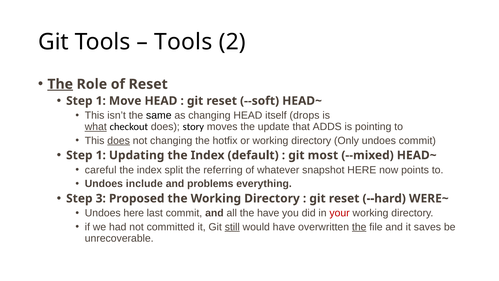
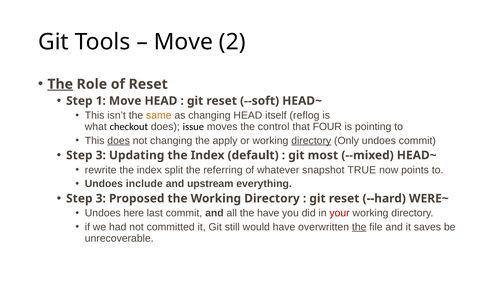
Tools: Tools -> Move (183, 42)
same colour: black -> orange (159, 115)
drops: drops -> reflog (305, 115)
what underline: present -> none (96, 127)
story: story -> issue (193, 127)
update: update -> control (274, 127)
ADDS: ADDS -> FOUR (327, 127)
hotfix: hotfix -> apply (225, 140)
directory underline: none -> present (311, 140)
1: 1 -> 3 (101, 155)
careful: careful -> rewrite (101, 170)
snapshot HERE: HERE -> TRUE (362, 170)
problems: problems -> upstream (210, 184)
still underline: present -> none (232, 227)
